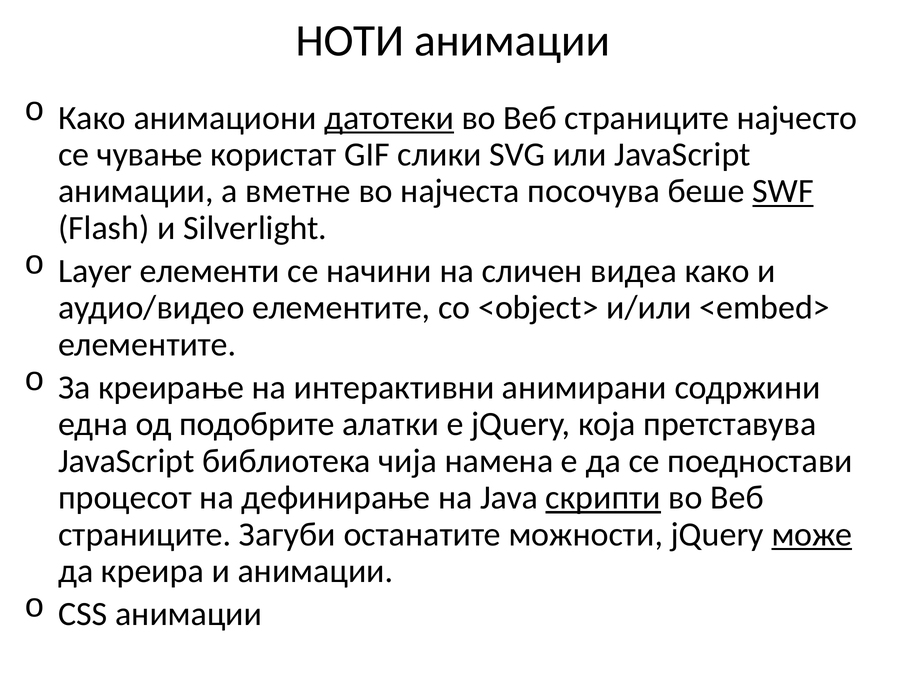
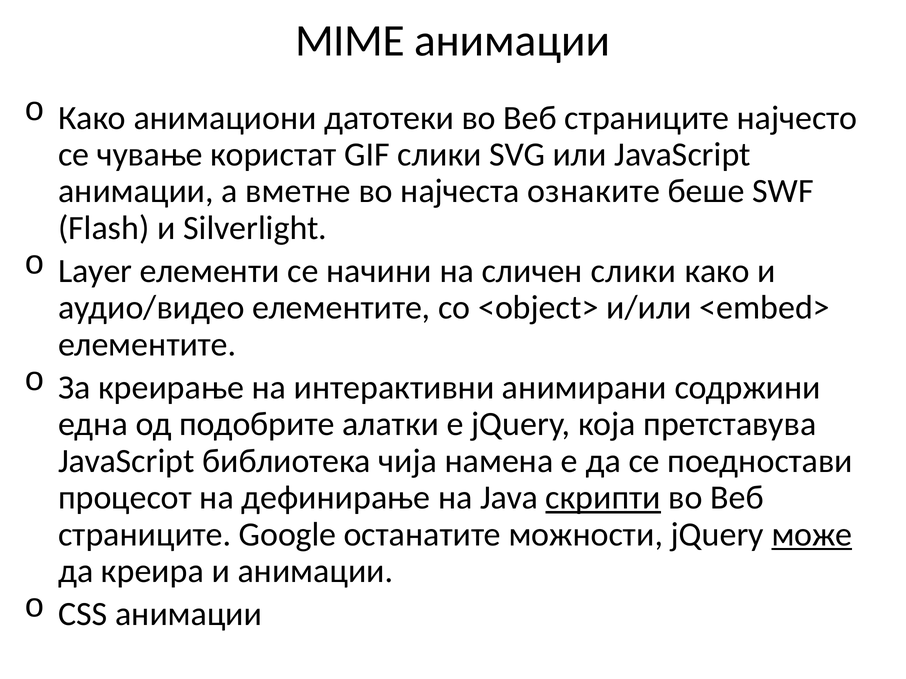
НОТИ: НОТИ -> MIME (350, 41)
датотеки underline: present -> none (389, 118)
посочува: посочува -> ознаките (594, 191)
SWF underline: present -> none (783, 191)
сличен видеа: видеа -> слики (633, 271)
Загуби: Загуби -> Google (288, 535)
